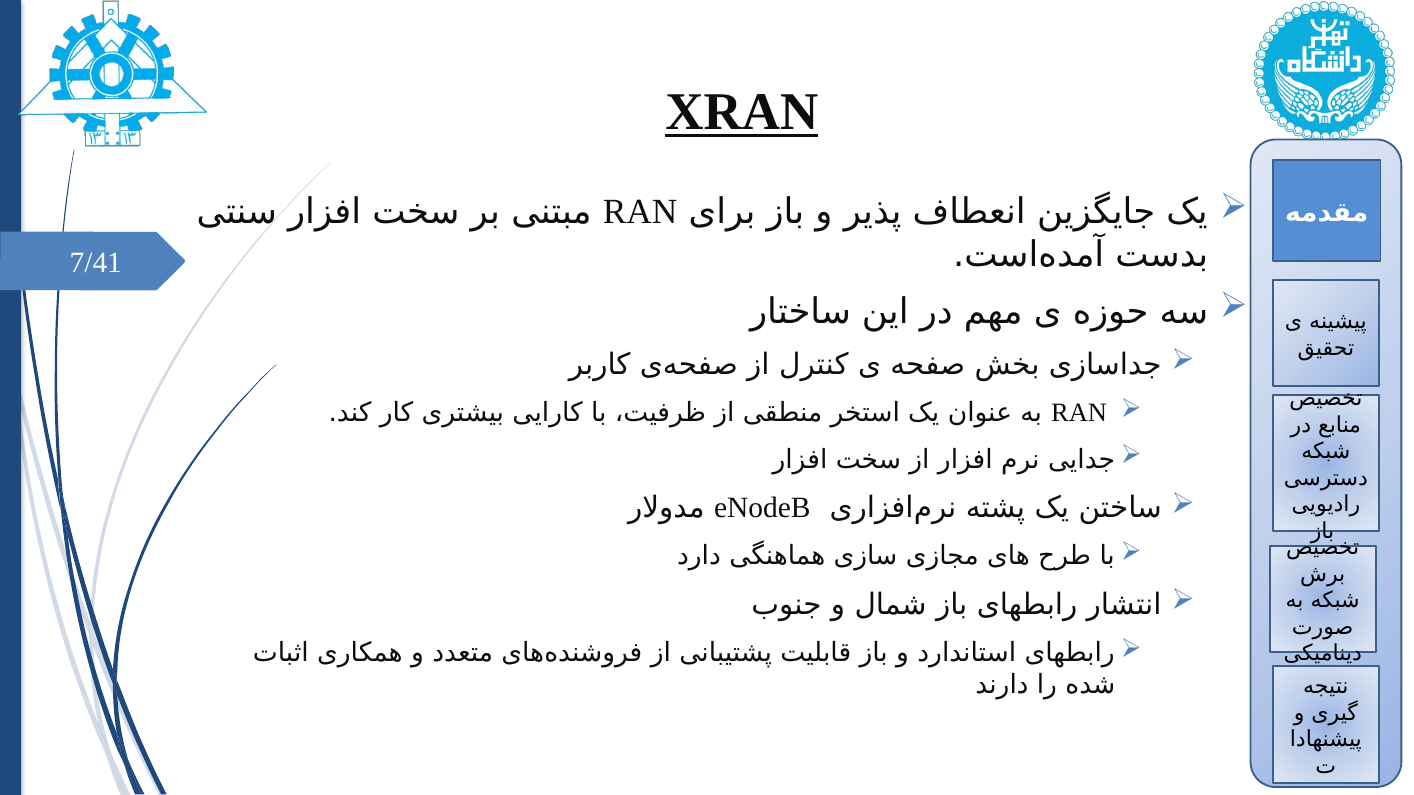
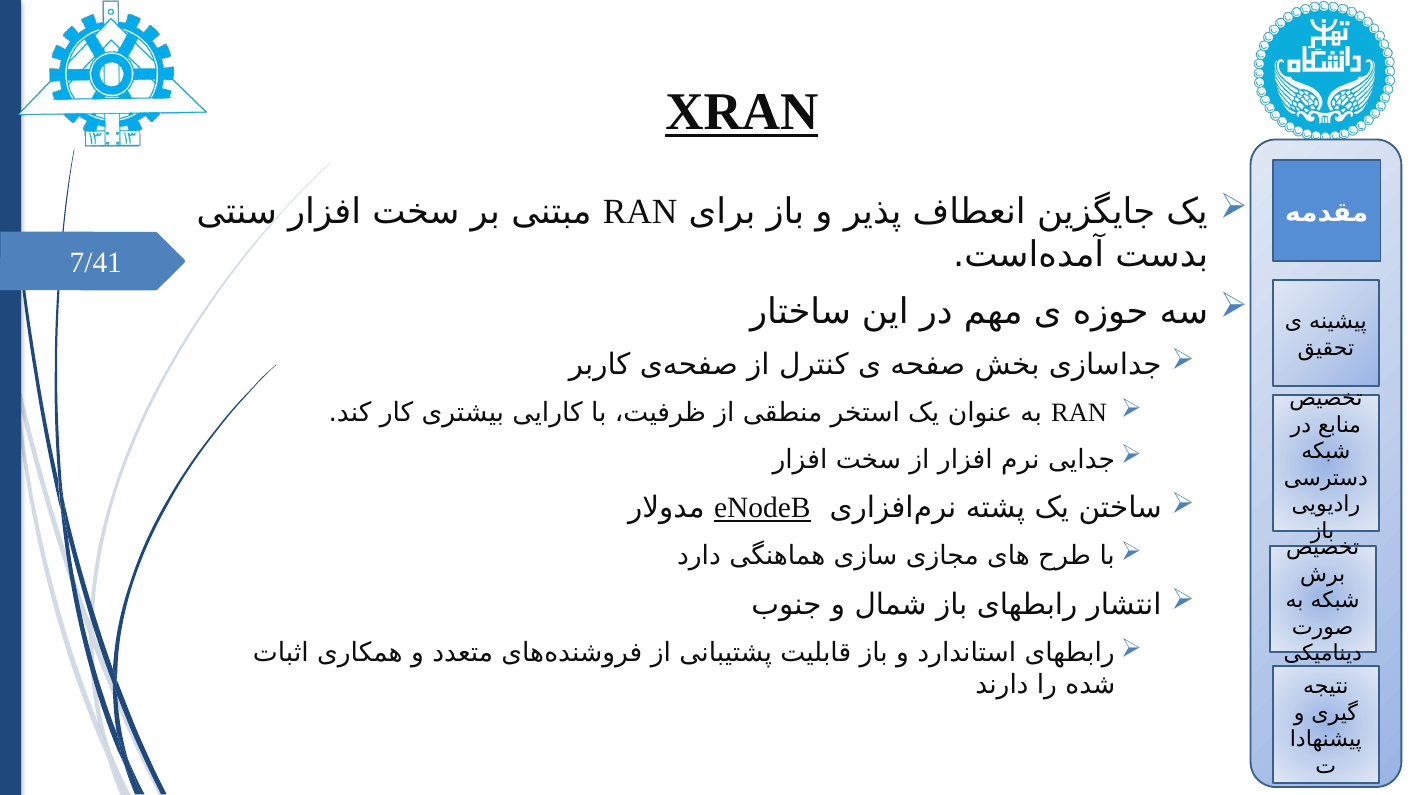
eNodeB underline: none -> present (762, 508)
